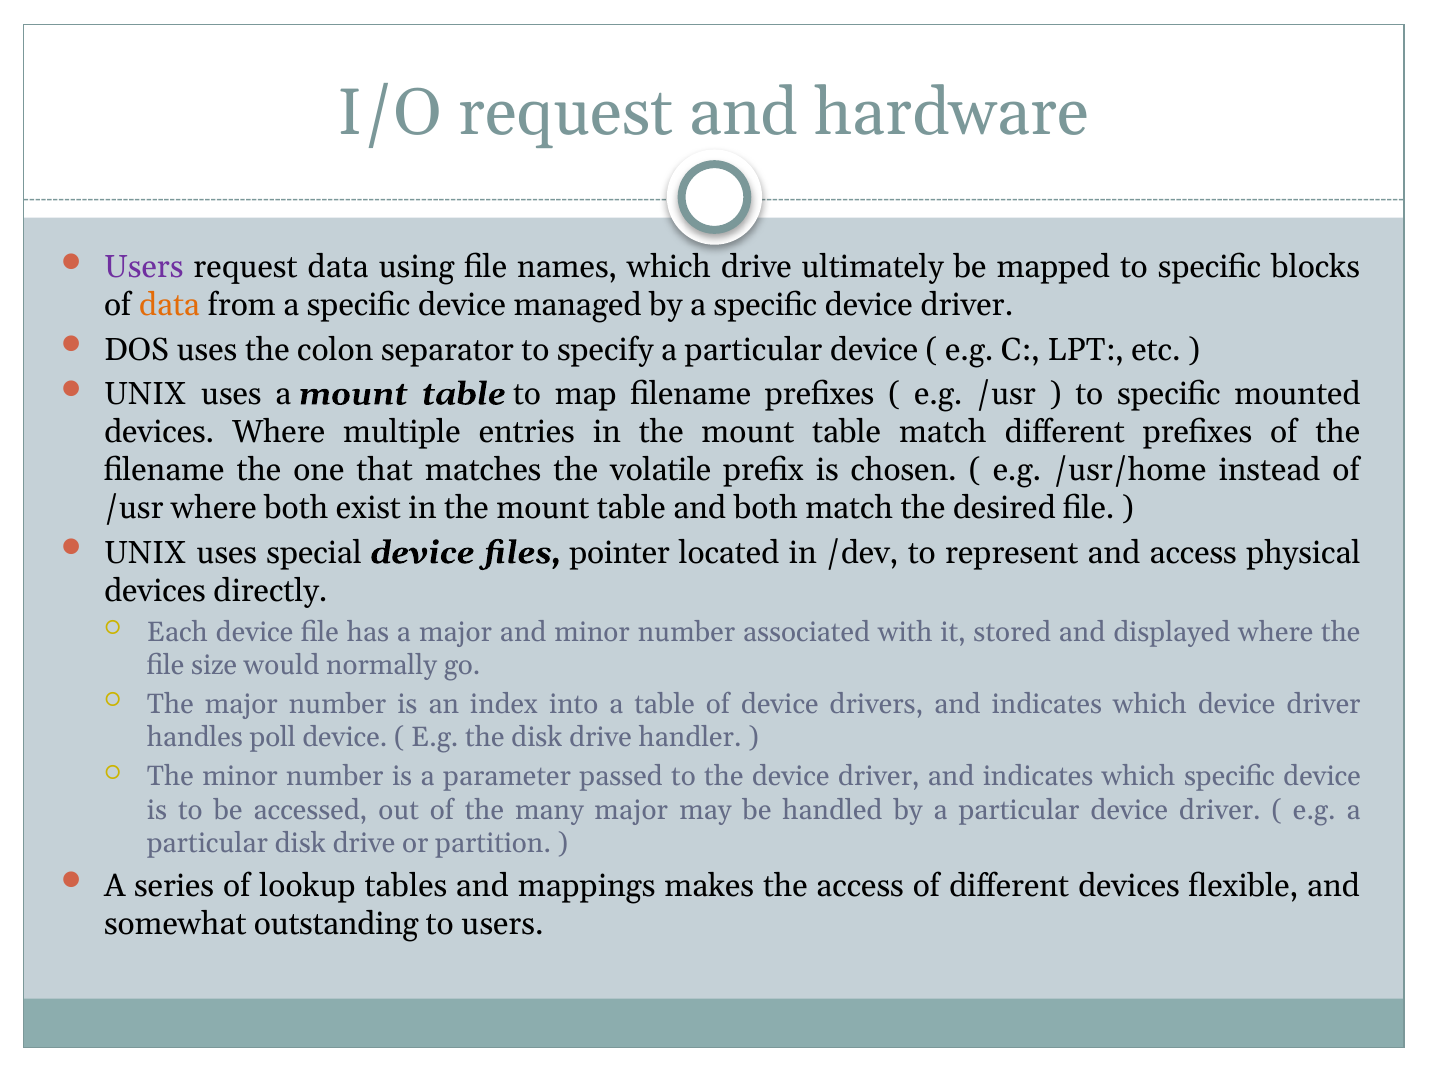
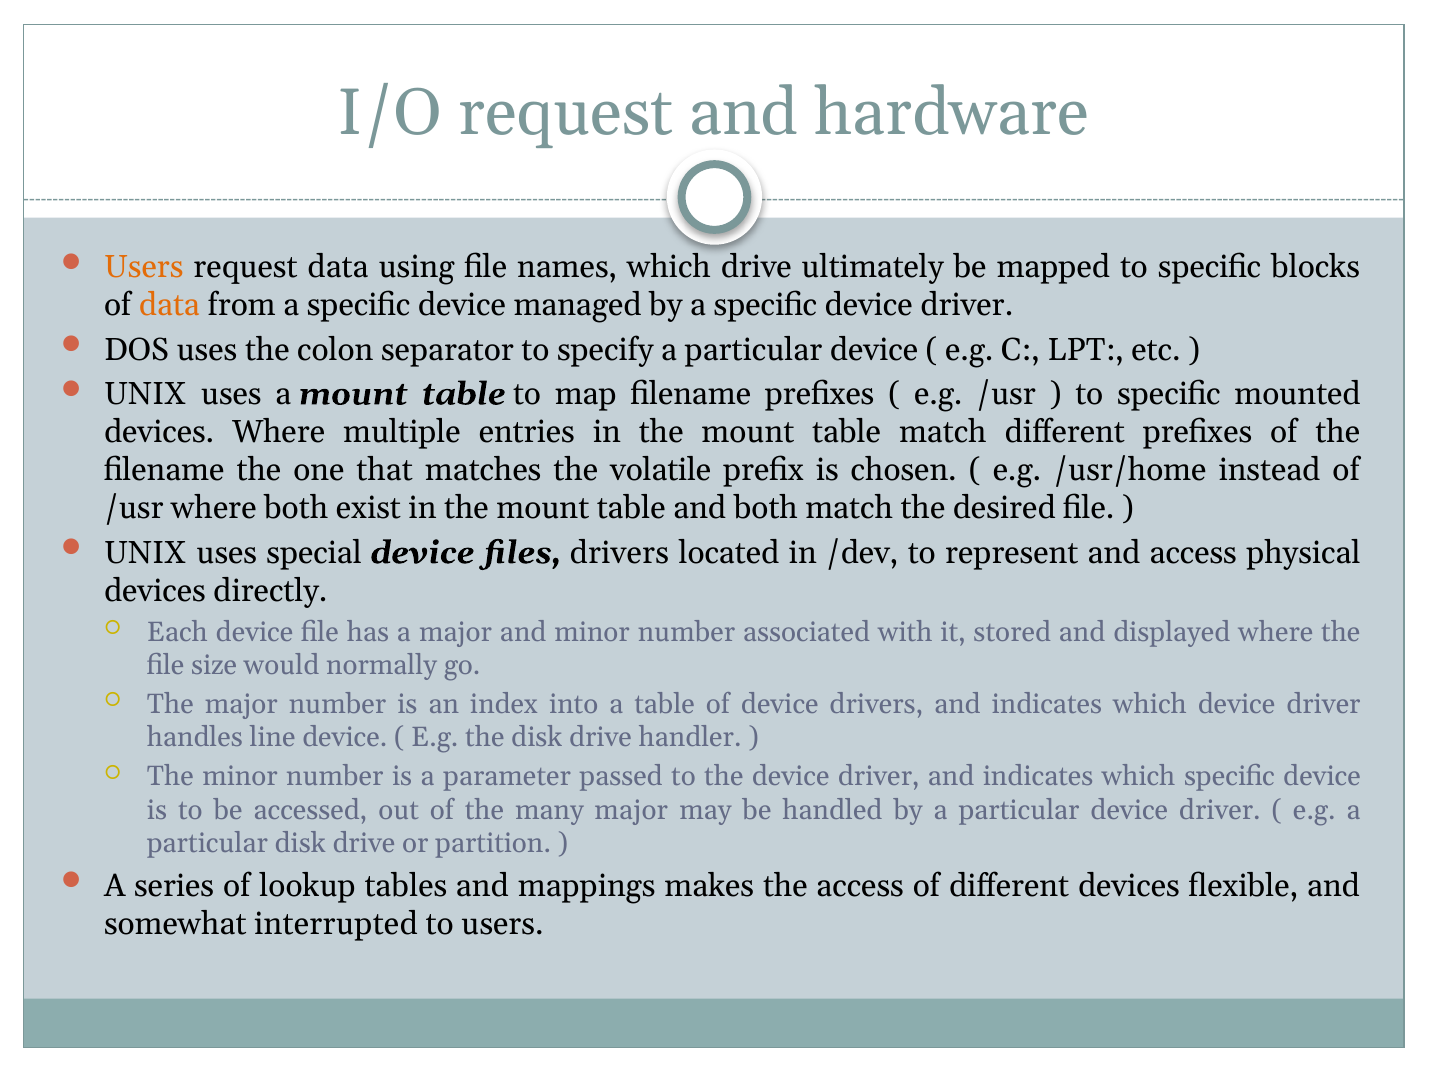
Users colour: purple -> orange (144, 267)
files pointer: pointer -> drivers (619, 553)
poll: poll -> line (273, 737)
outstanding: outstanding -> interrupted (336, 923)
